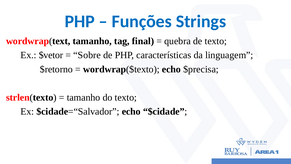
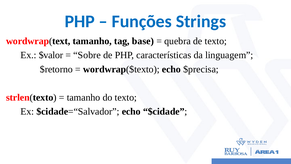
final: final -> base (143, 41)
$vetor: $vetor -> $valor (51, 55)
